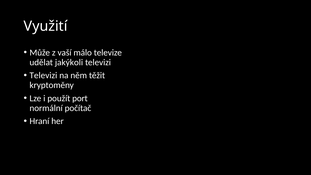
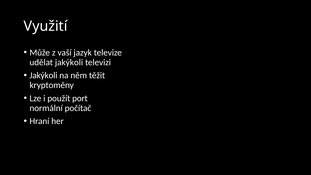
málo: málo -> jazyk (83, 53)
Televizi: Televizi -> Jakýkoli (43, 75)
